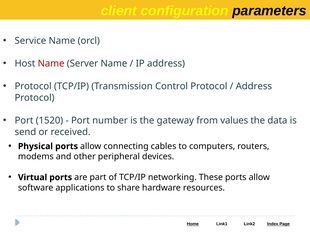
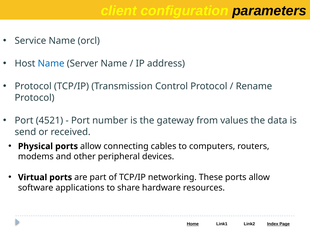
Name colour: red -> blue (51, 63)
Address: Address -> Rename (254, 86)
1520: 1520 -> 4521 (49, 120)
